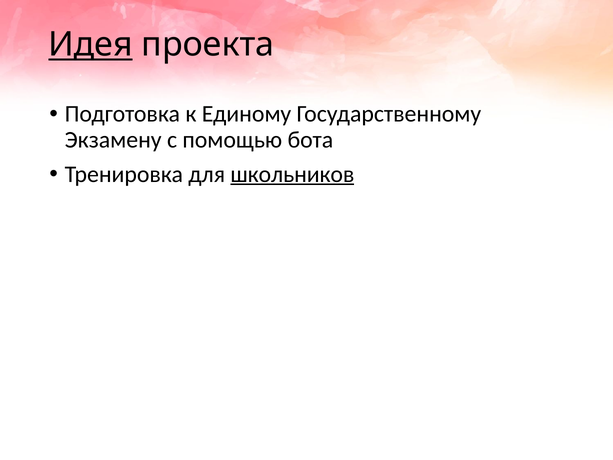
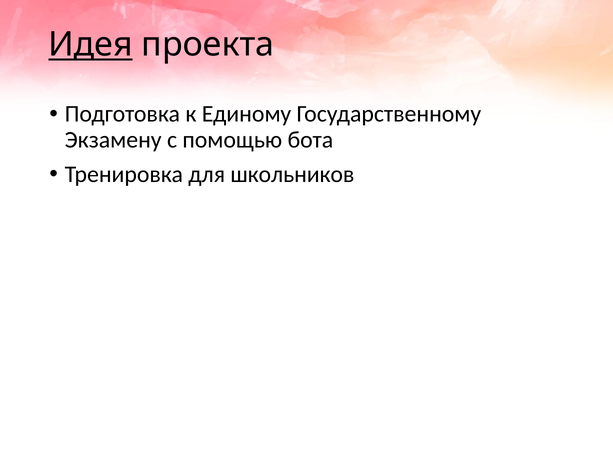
школьников underline: present -> none (292, 174)
